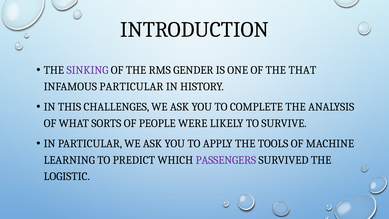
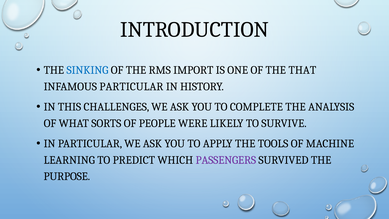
SINKING colour: purple -> blue (87, 70)
GENDER: GENDER -> IMPORT (193, 70)
LOGISTIC: LOGISTIC -> PURPOSE (67, 176)
